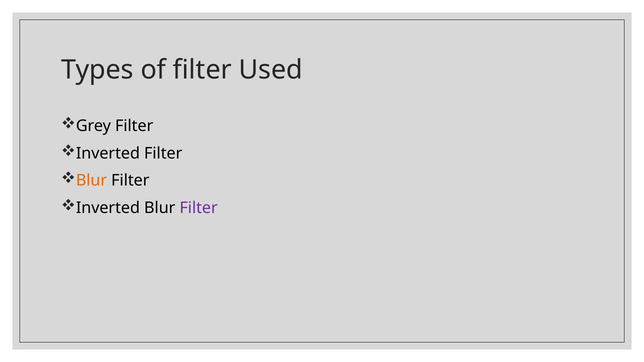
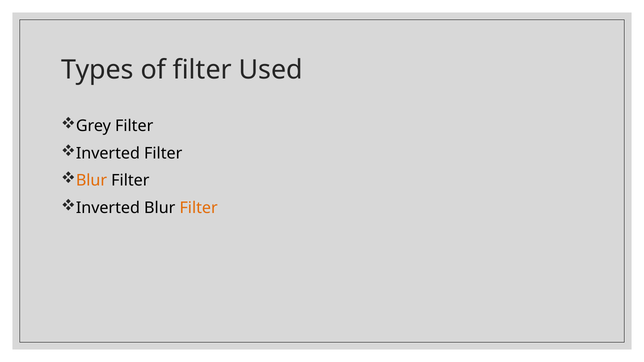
Filter colour: purple -> orange (199, 208)
